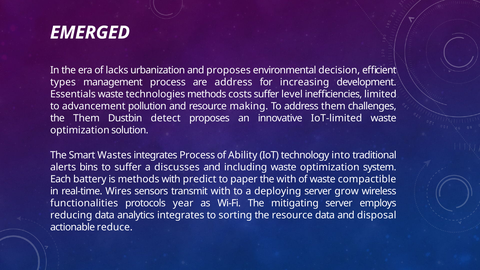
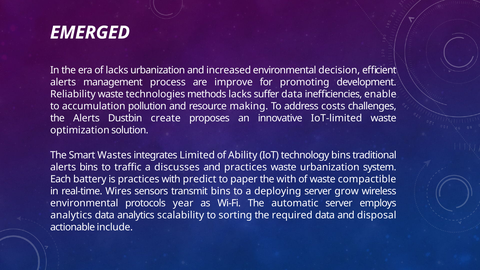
and proposes: proposes -> increased (229, 70)
types: types -> alerts (63, 82)
are address: address -> improve (234, 82)
increasing: increasing -> promoting (305, 82)
Essentials: Essentials -> Reliability (73, 94)
methods costs: costs -> lacks (240, 94)
suffer level: level -> data (292, 94)
limited: limited -> enable (380, 94)
advancement: advancement -> accumulation (94, 106)
address them: them -> costs (333, 106)
the Them: Them -> Alerts (86, 118)
detect: detect -> create (166, 118)
integrates Process: Process -> Limited (197, 155)
technology into: into -> bins (341, 155)
to suffer: suffer -> traffic (128, 167)
and including: including -> practices (246, 167)
optimization: optimization -> urbanization (330, 167)
is methods: methods -> practices (139, 179)
transmit with: with -> bins (221, 191)
functionalities: functionalities -> environmental (84, 203)
mitigating: mitigating -> automatic (295, 203)
reducing: reducing -> analytics (71, 215)
analytics integrates: integrates -> scalability (181, 215)
the resource: resource -> required (292, 215)
reduce: reduce -> include (115, 227)
